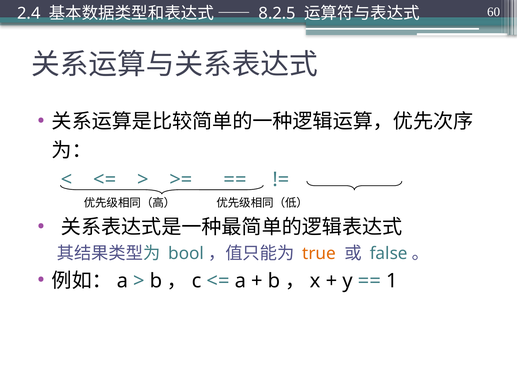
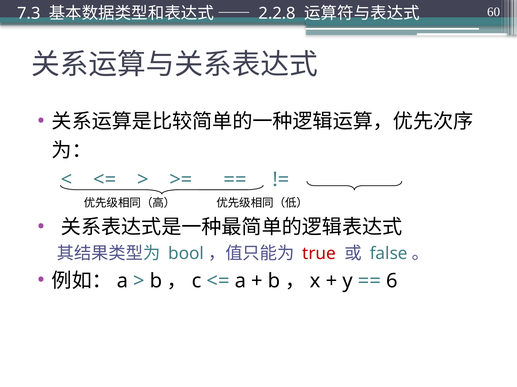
2.4: 2.4 -> 7.3 (29, 14)
8.2.5: 8.2.5 -> 2.2.8 (277, 14)
true colour: orange -> red (319, 254)
1: 1 -> 6 (392, 281)
